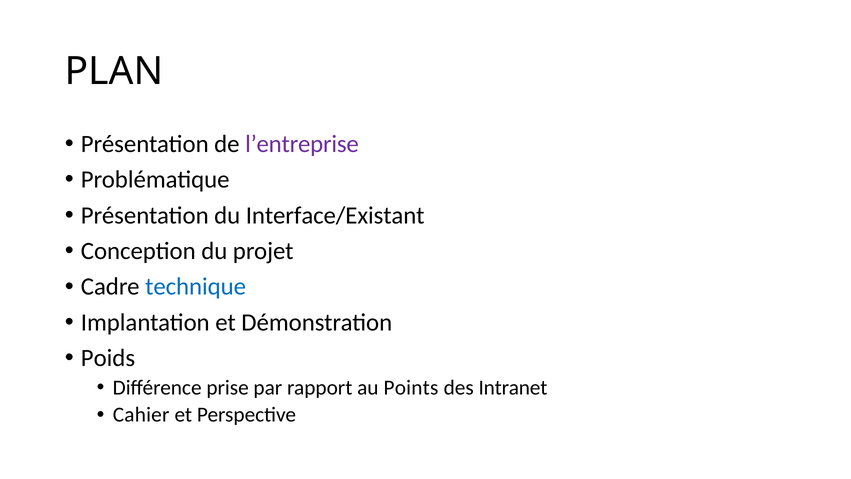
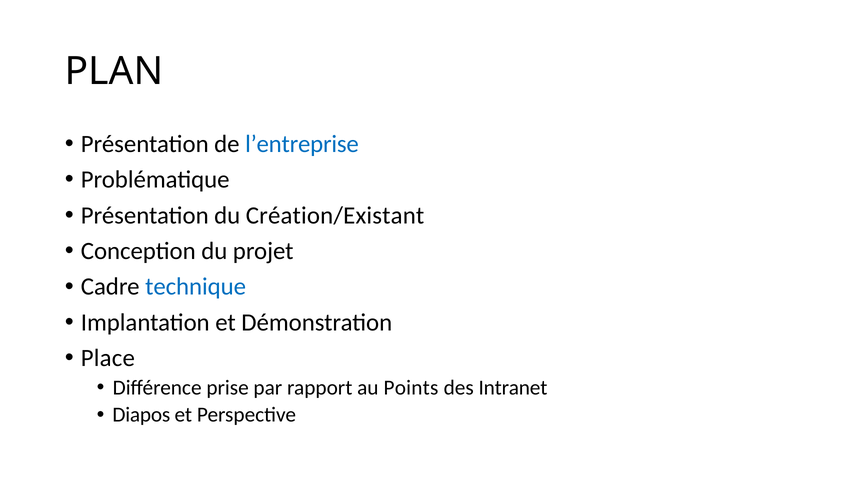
l’entreprise colour: purple -> blue (302, 144)
Interface/Existant: Interface/Existant -> Création/Existant (335, 215)
Poids: Poids -> Place (108, 358)
Cahier: Cahier -> Diapos (141, 415)
